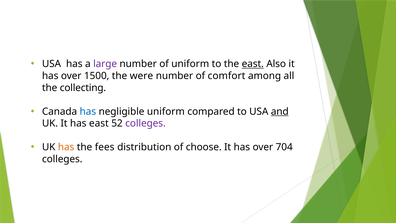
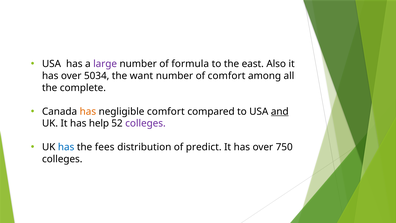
of uniform: uniform -> formula (190, 64)
east underline: present -> none (253, 64)
1500: 1500 -> 5034 (97, 76)
were: were -> want (141, 76)
collecting: collecting -> complete (83, 88)
has colour: blue -> orange (88, 111)
negligible uniform: uniform -> comfort (166, 111)
has east: east -> help (99, 123)
has colour: orange -> blue (66, 147)
choose: choose -> predict (204, 147)
704: 704 -> 750 (284, 147)
